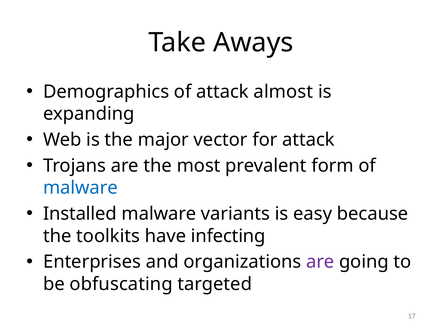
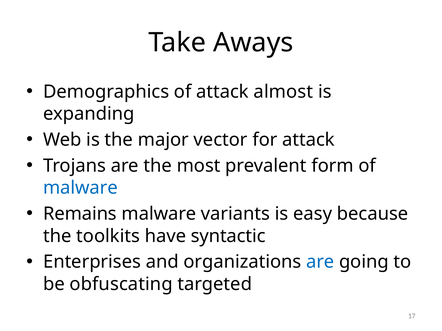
Installed: Installed -> Remains (80, 214)
infecting: infecting -> syntactic (228, 236)
are colour: purple -> blue (320, 262)
